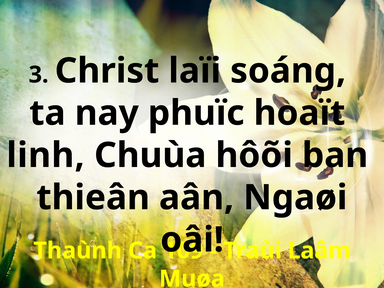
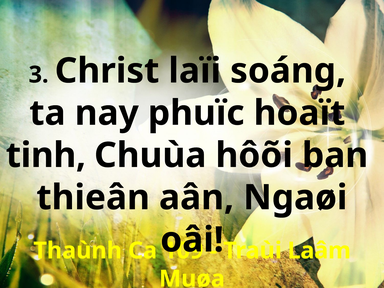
linh: linh -> tinh (46, 155)
